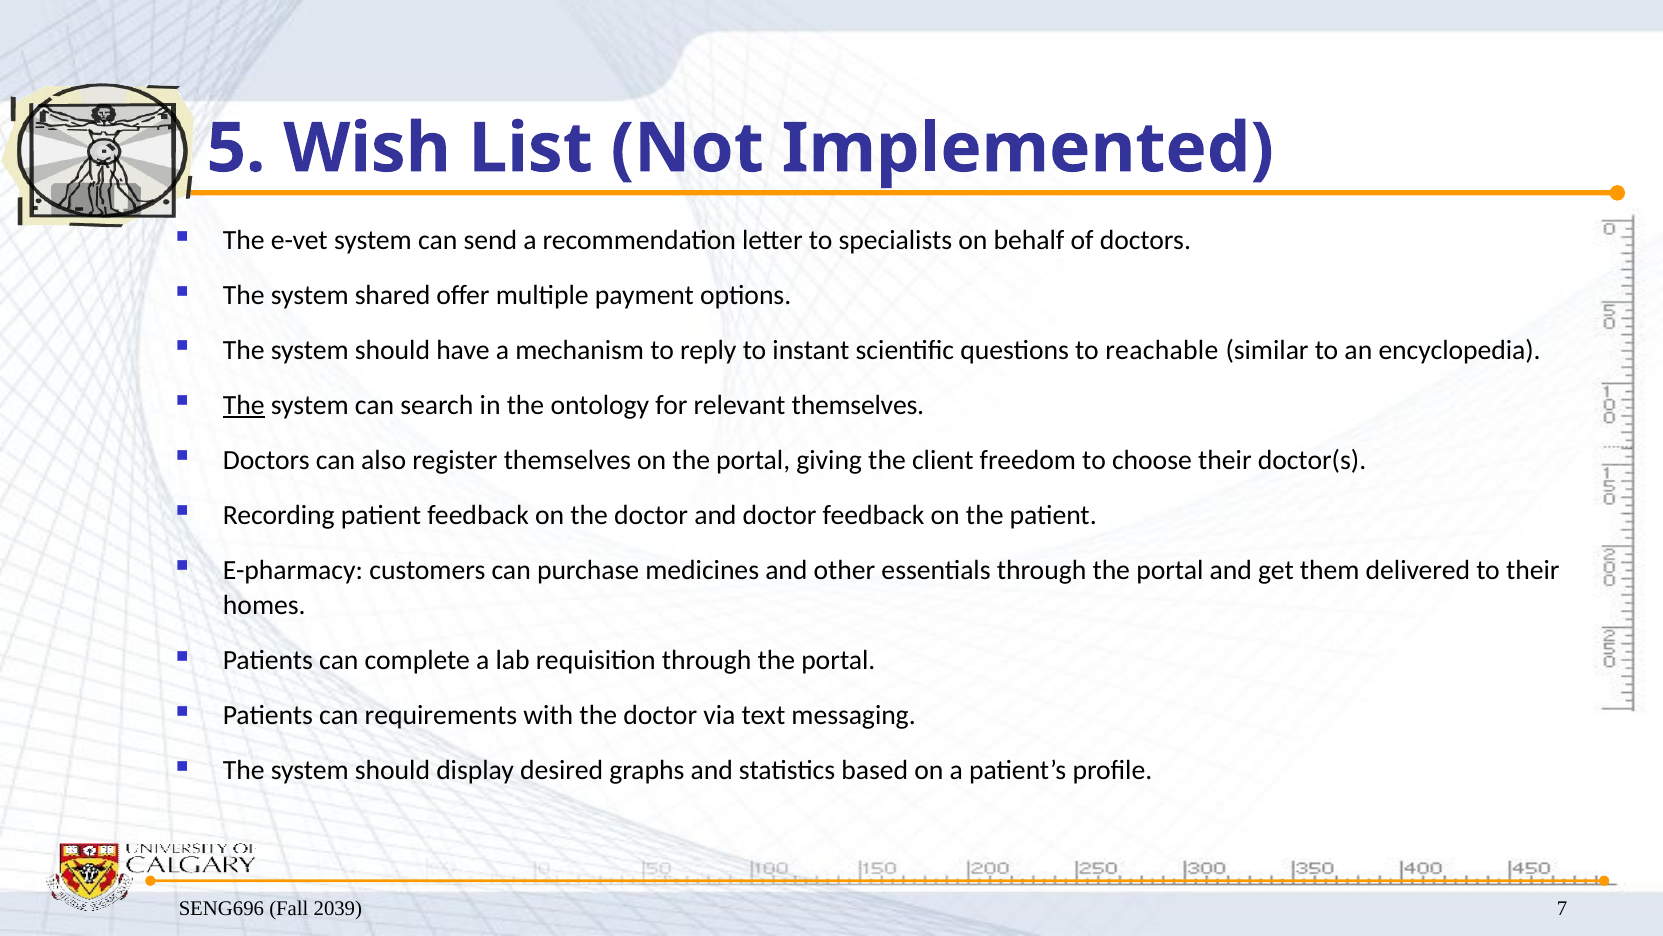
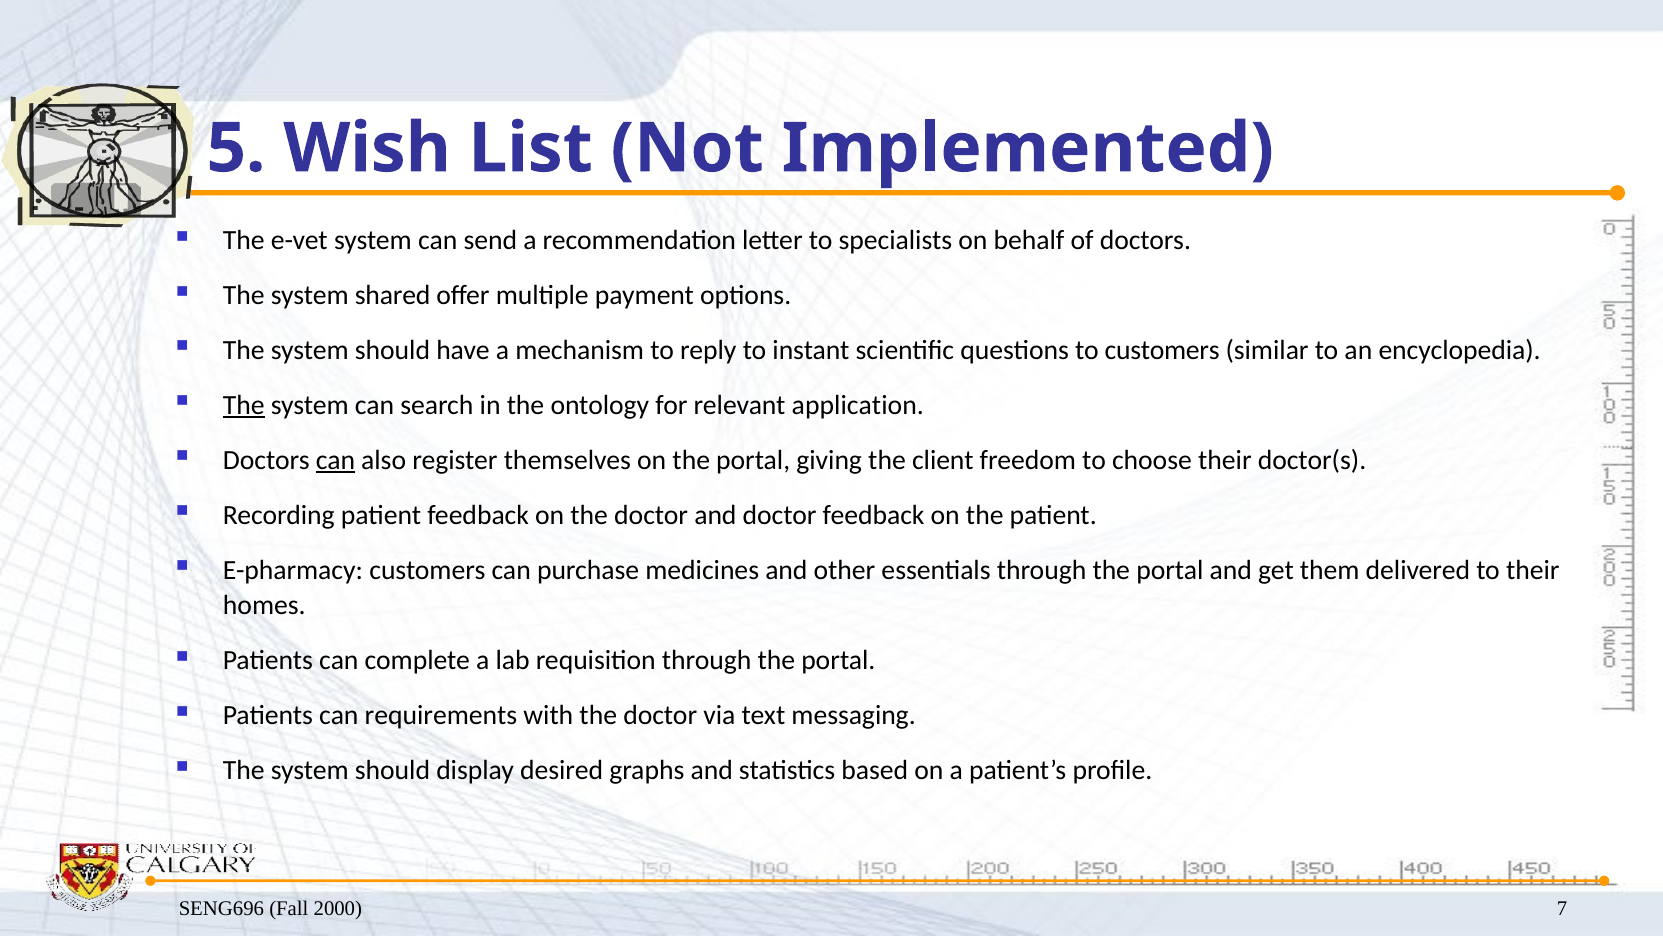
to reachable: reachable -> customers (1162, 350)
relevant themselves: themselves -> application (858, 405)
can underline: none -> present (335, 460)
2039: 2039 -> 2000 (338, 908)
